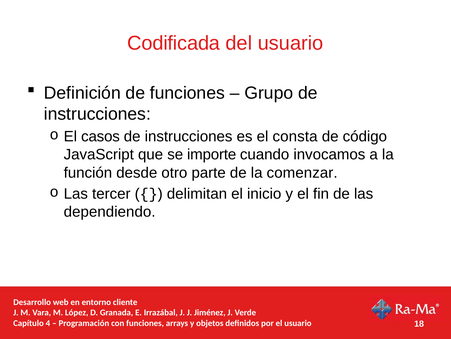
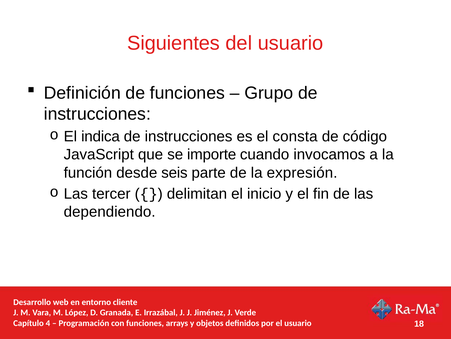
Codificada: Codificada -> Siguientes (174, 43)
casos: casos -> indica (100, 136)
otro: otro -> seis (174, 172)
comenzar: comenzar -> expresión (302, 172)
